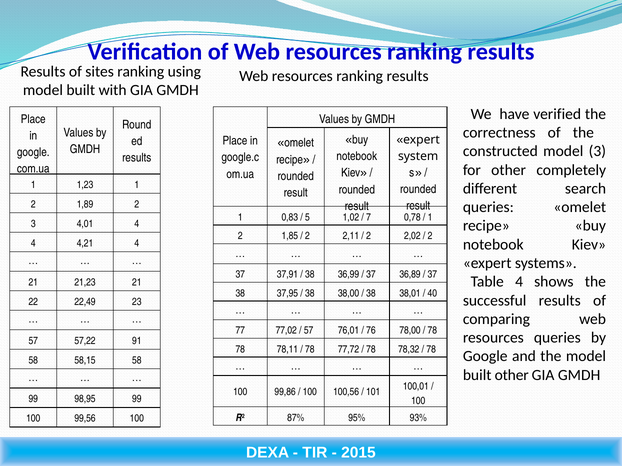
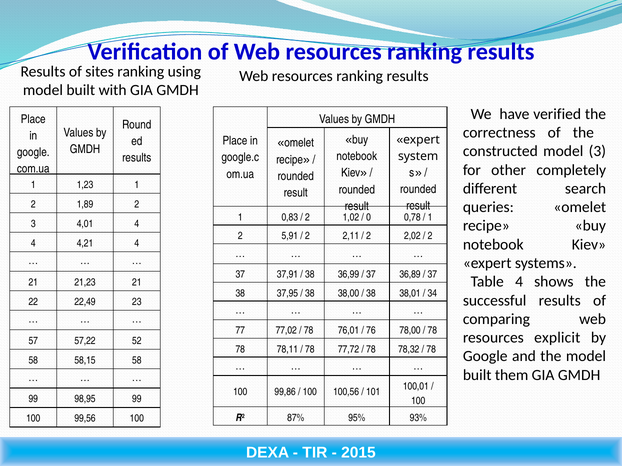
5: 5 -> 2 (307, 217)
7: 7 -> 0 (369, 217)
1,85: 1,85 -> 5,91 (290, 236)
40: 40 -> 34 (432, 294)
57: 57 -> 78 (309, 331)
resources queries: queries -> explicit (557, 338)
91: 91 -> 52 (137, 341)
built other: other -> them (512, 375)
